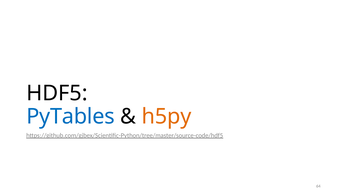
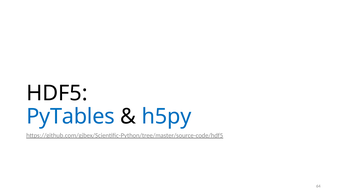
h5py colour: orange -> blue (167, 117)
